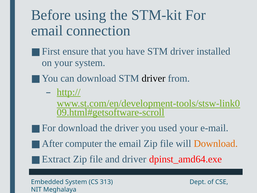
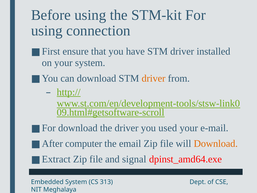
email: email -> using (47, 31)
driver colour: black -> orange (154, 78)
and driver: driver -> signal (134, 159)
